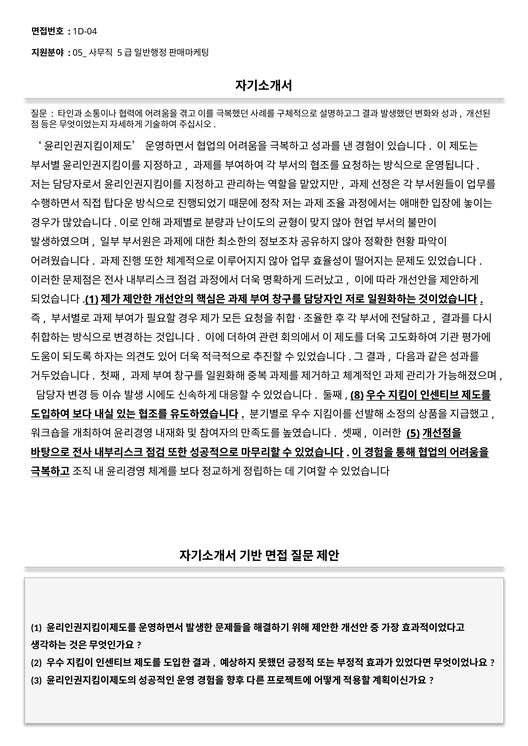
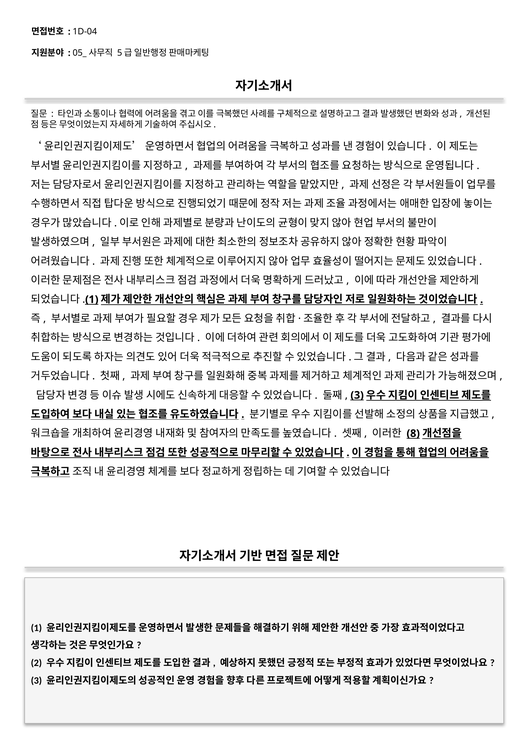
8: 8 -> 3 (357, 396)
5: 5 -> 8 (413, 434)
